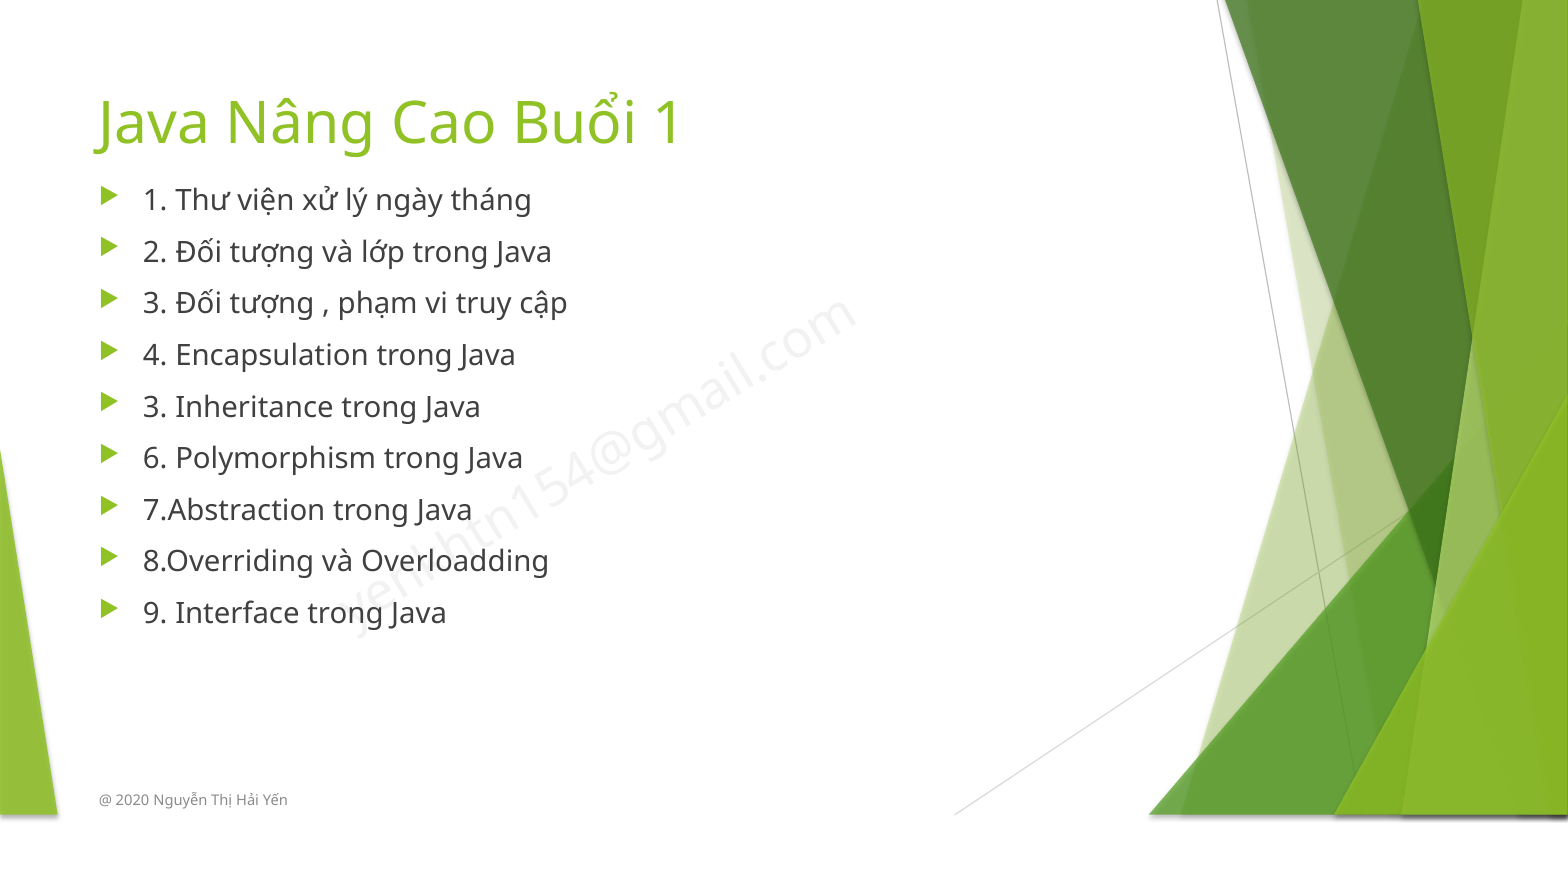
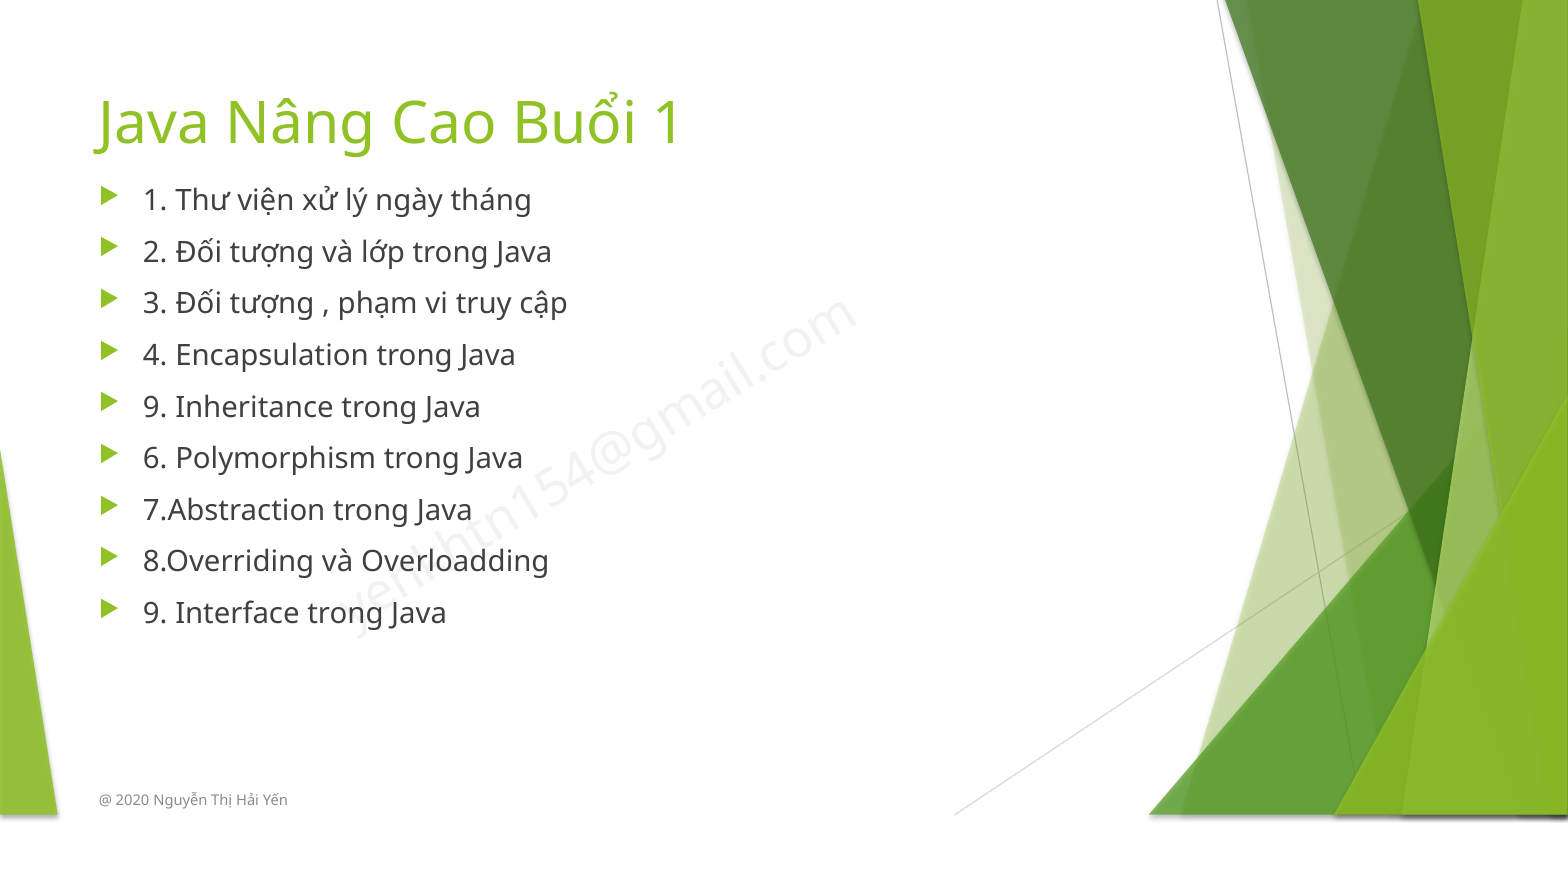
3: 3 -> 9 (155, 407)
